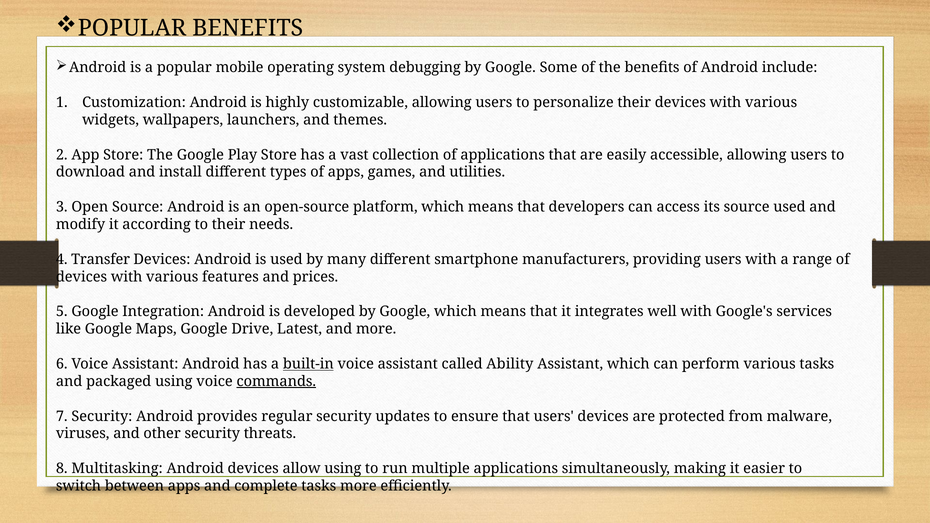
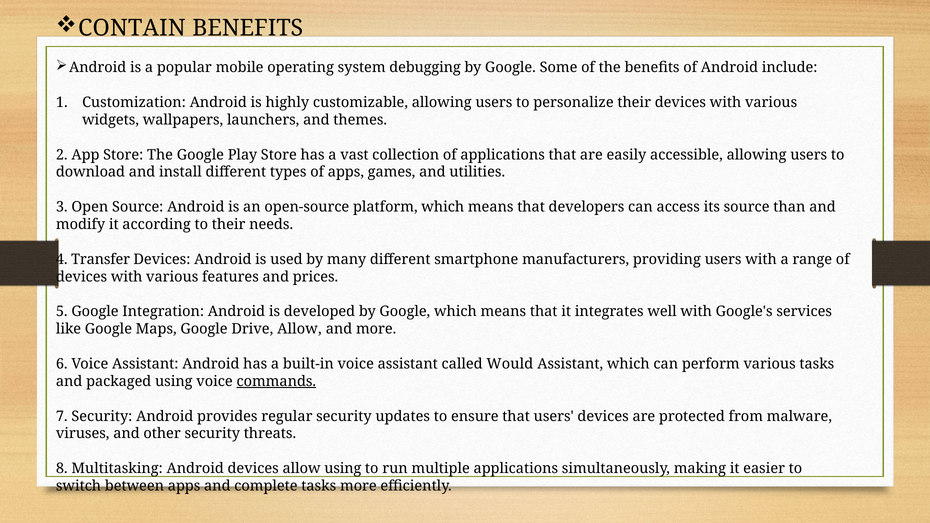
POPULAR: POPULAR -> CONTAIN (132, 28)
source used: used -> than (789, 207)
Drive Latest: Latest -> Allow (299, 329)
built-in underline: present -> none (308, 364)
Ability: Ability -> Would (510, 364)
